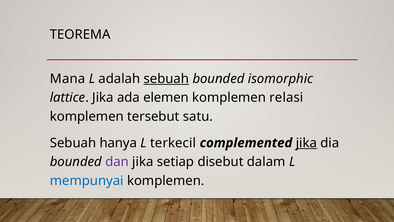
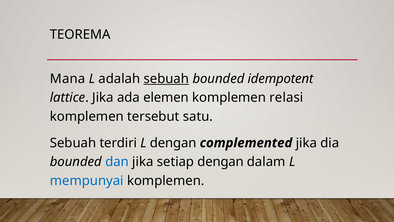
isomorphic: isomorphic -> idempotent (281, 79)
hanya: hanya -> terdiri (118, 143)
L terkecil: terkecil -> dengan (173, 143)
jika underline: present -> none (306, 143)
dan colour: purple -> blue (117, 162)
setiap disebut: disebut -> dengan (221, 162)
